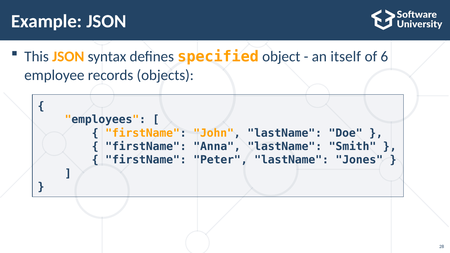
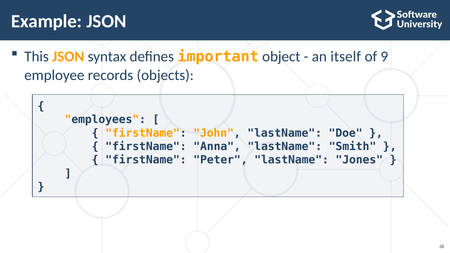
specified: specified -> important (218, 56)
6: 6 -> 9 (384, 56)
